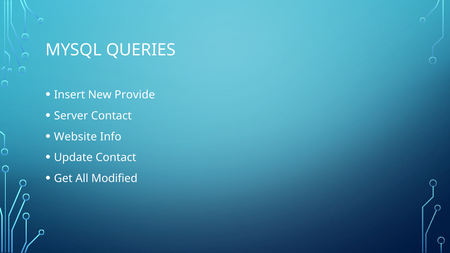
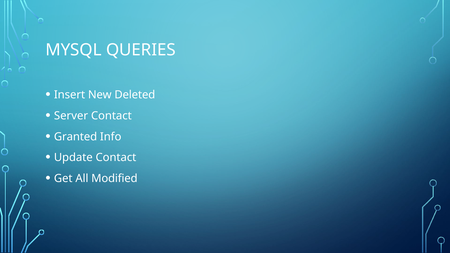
Provide: Provide -> Deleted (135, 95)
Website: Website -> Granted (76, 137)
